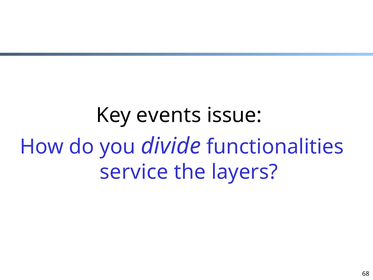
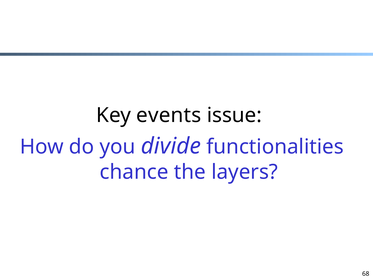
service: service -> chance (134, 172)
